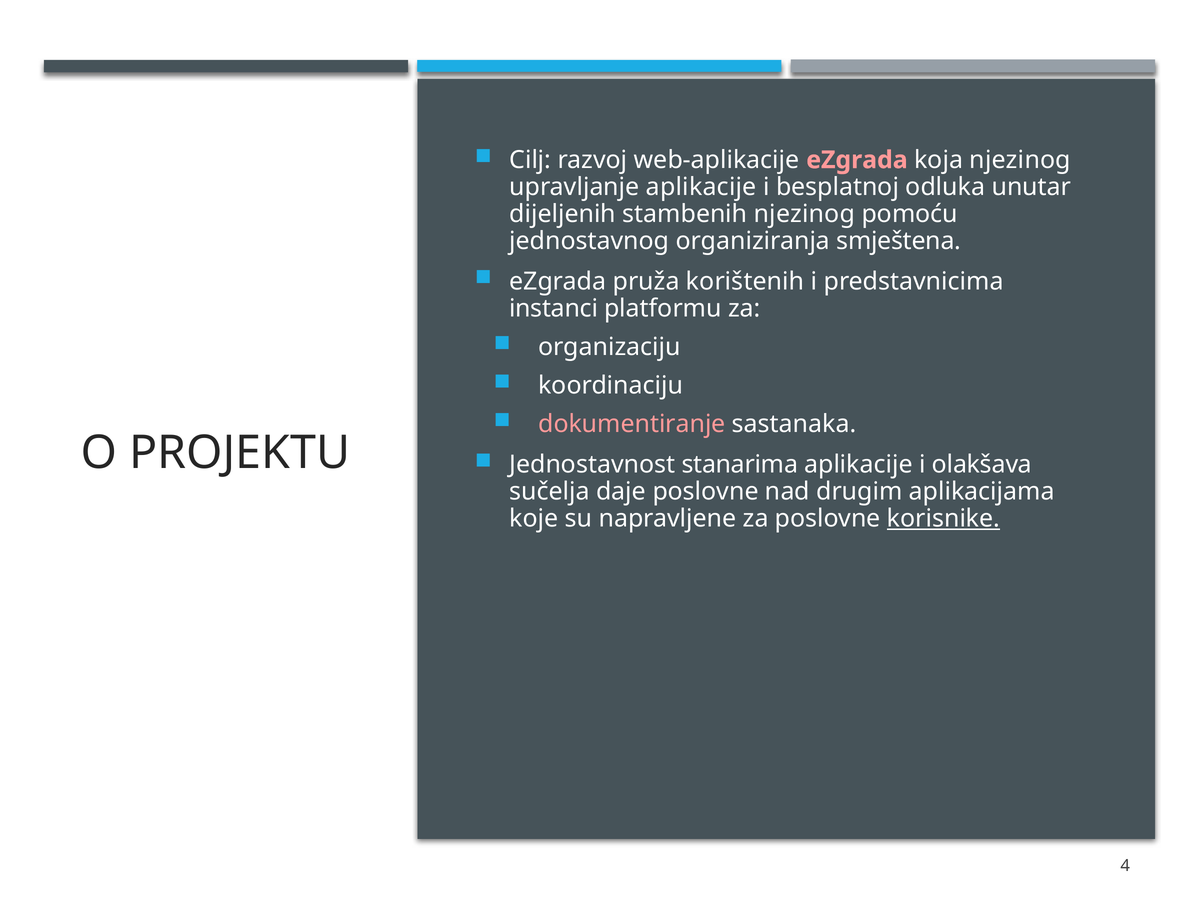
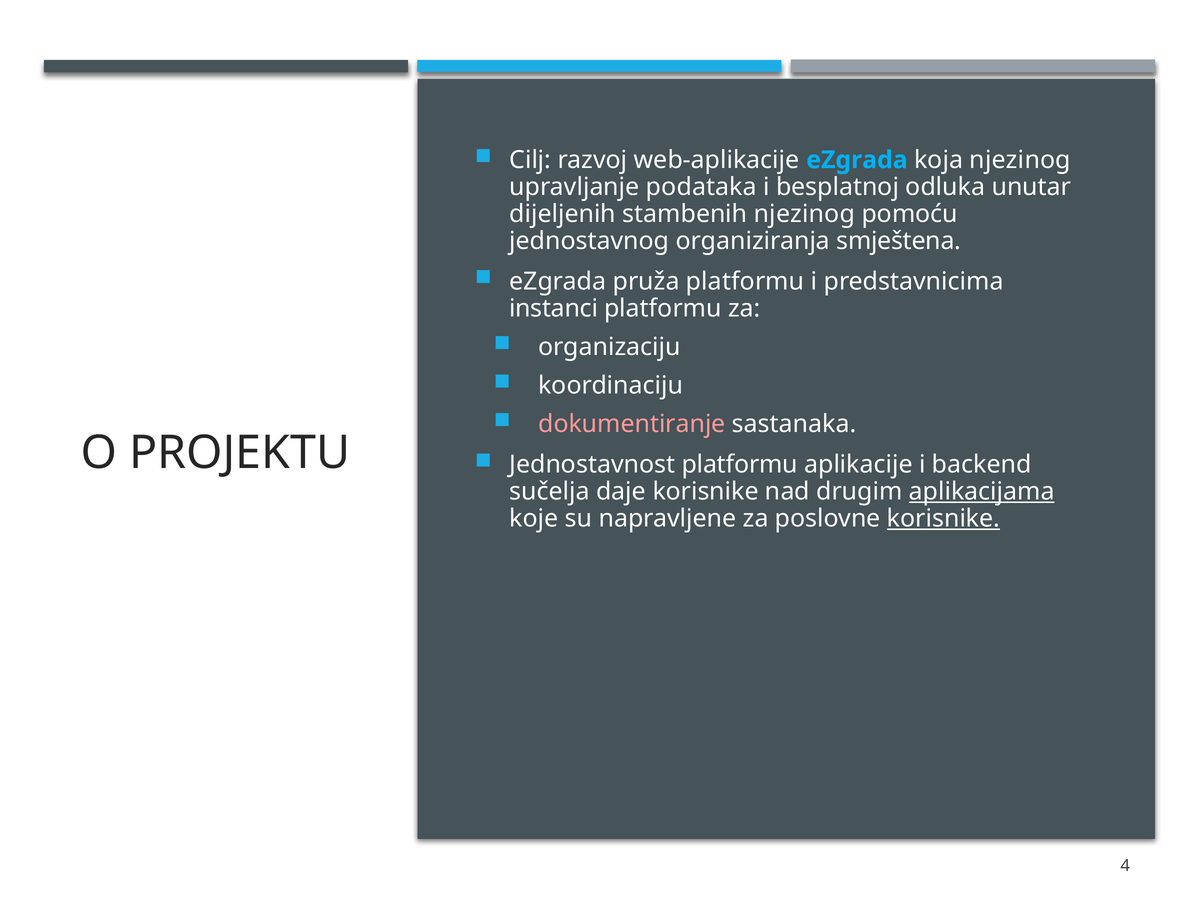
eZgrada colour: pink -> light blue (857, 160)
upravljanje aplikacije: aplikacije -> podataka (701, 187)
pruža korištenih: korištenih -> platformu (745, 281)
Jednostavnost stanarima: stanarima -> platformu (740, 465)
olakšava: olakšava -> backend (982, 465)
daje poslovne: poslovne -> korisnike (706, 492)
aplikacijama underline: none -> present (982, 492)
